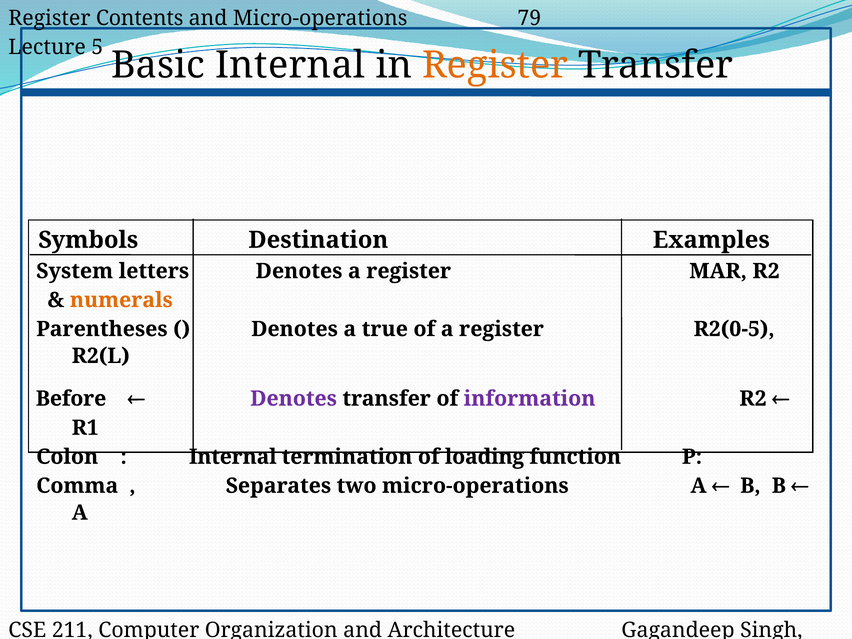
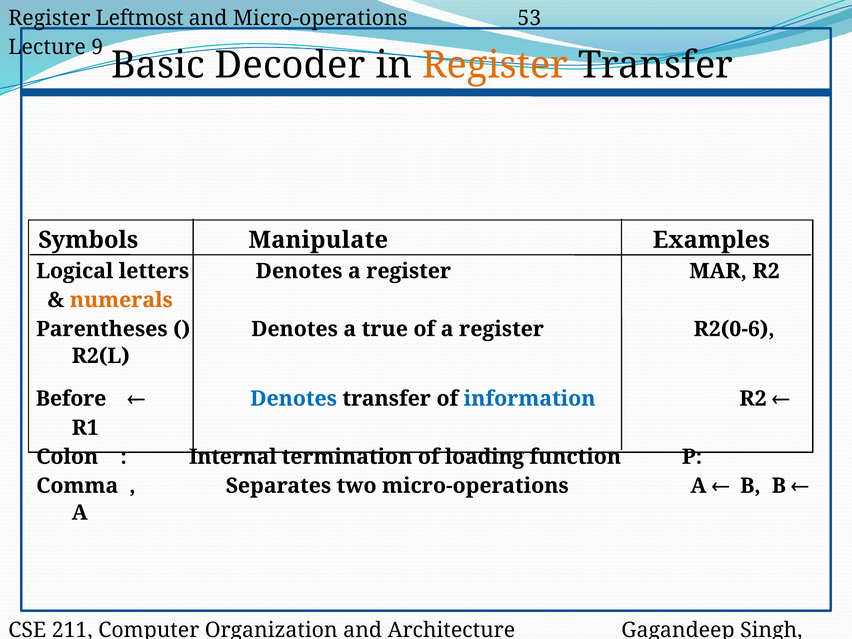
Contents: Contents -> Leftmost (140, 18)
79: 79 -> 53 (529, 18)
5: 5 -> 9 (97, 47)
Basic Internal: Internal -> Decoder (290, 65)
Destination: Destination -> Manipulate (318, 240)
System: System -> Logical (75, 271)
R2(0-5: R2(0-5 -> R2(0-6 (734, 329)
Denotes colour: purple -> blue (294, 399)
information colour: purple -> blue (530, 399)
